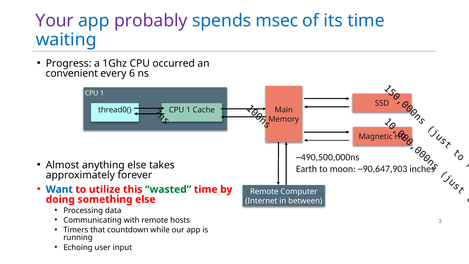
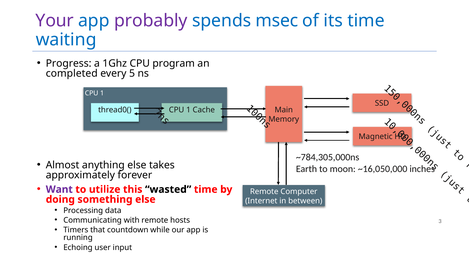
occurred: occurred -> program (174, 63)
convenient: convenient -> completed (72, 73)
every 6: 6 -> 5 (132, 73)
~490,500,000ns: ~490,500,000ns -> ~784,305,000ns (328, 157)
~90,647,903: ~90,647,903 -> ~16,050,000 (383, 169)
Want colour: blue -> purple (59, 189)
wasted colour: green -> black (168, 189)
